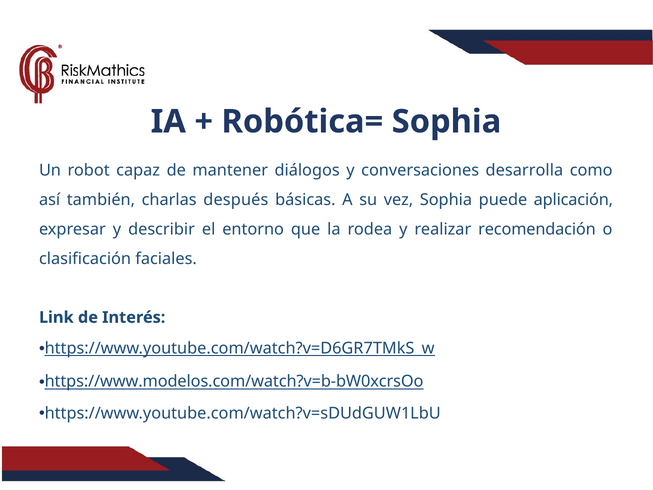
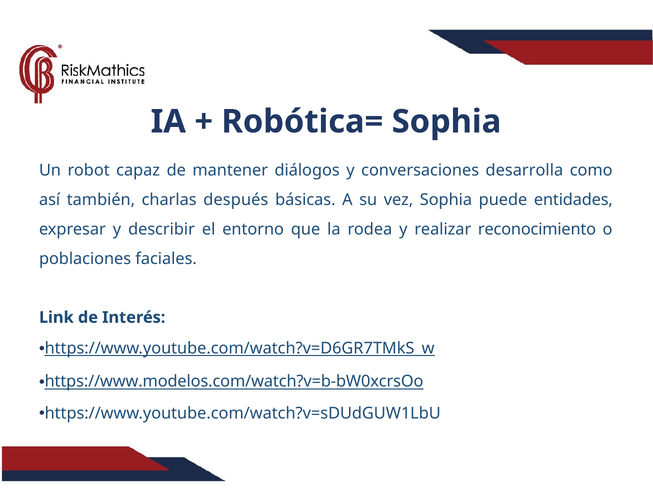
aplicación: aplicación -> entidades (573, 200)
recomendación: recomendación -> reconocimiento (537, 229)
clasificación: clasificación -> poblaciones (85, 258)
